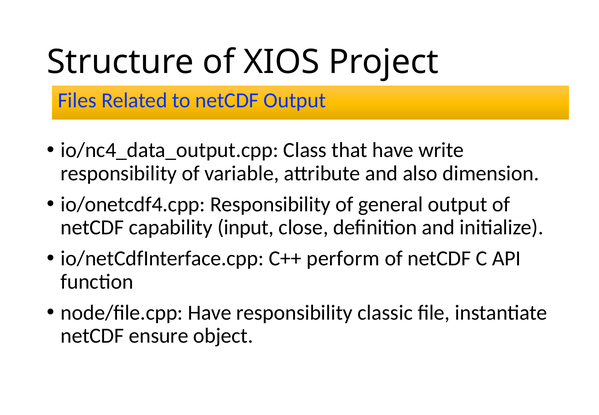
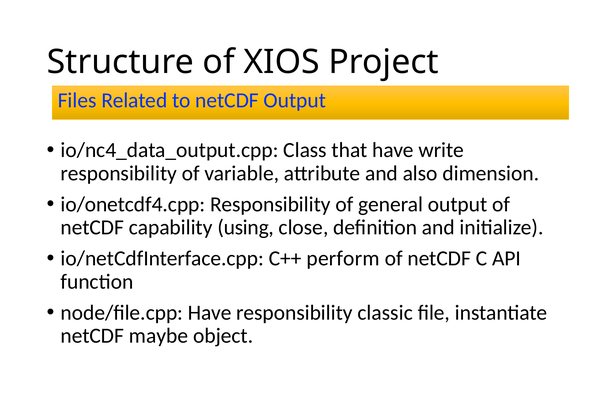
input: input -> using (246, 227)
ensure: ensure -> maybe (159, 336)
